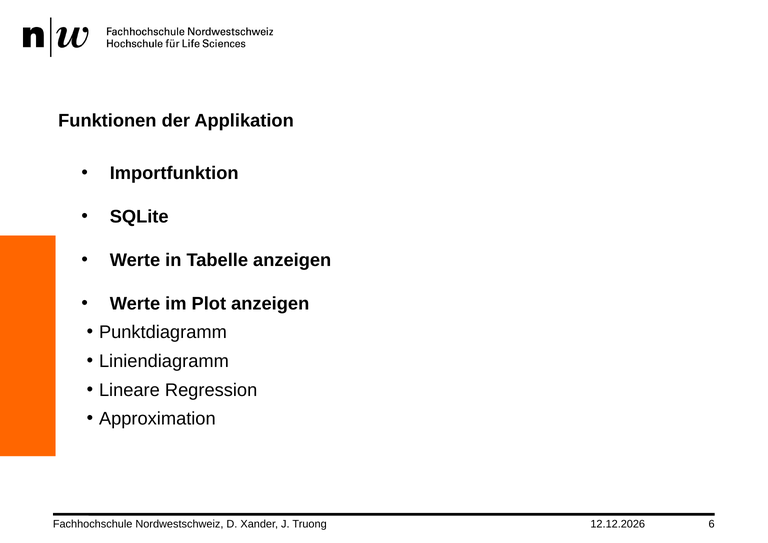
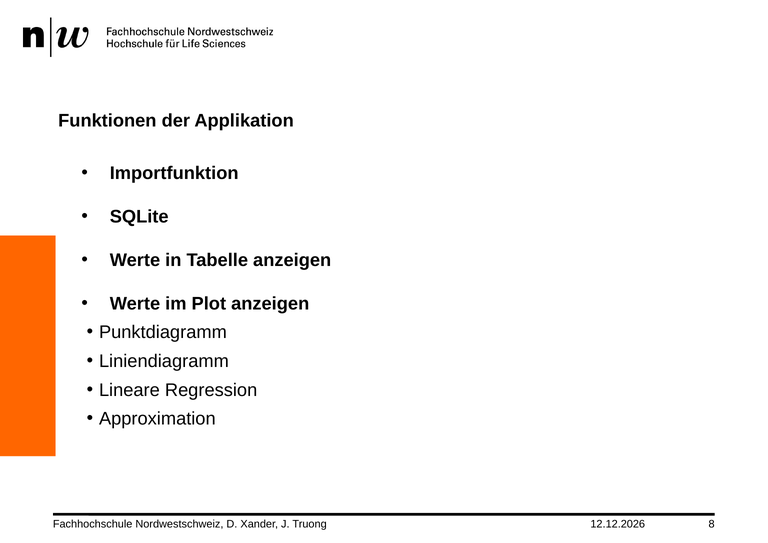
6: 6 -> 8 (712, 524)
